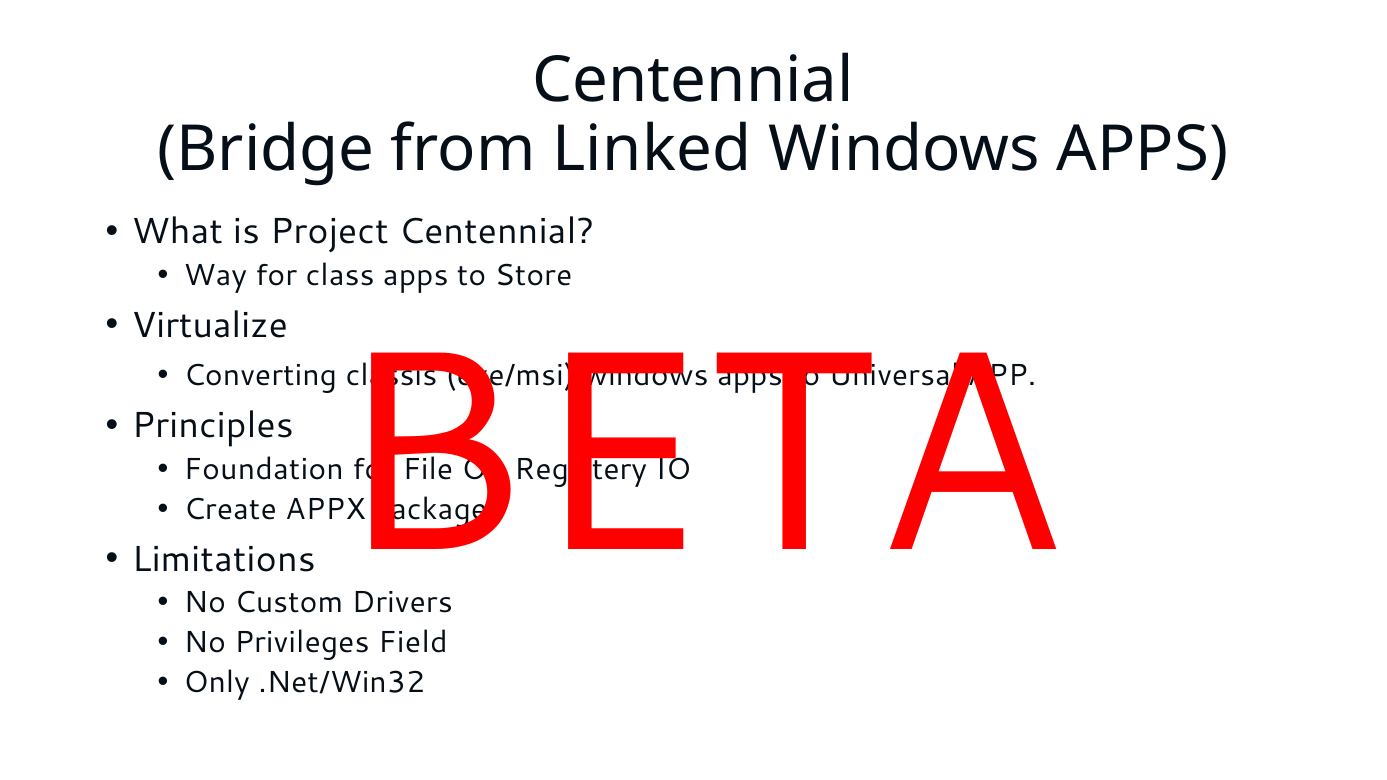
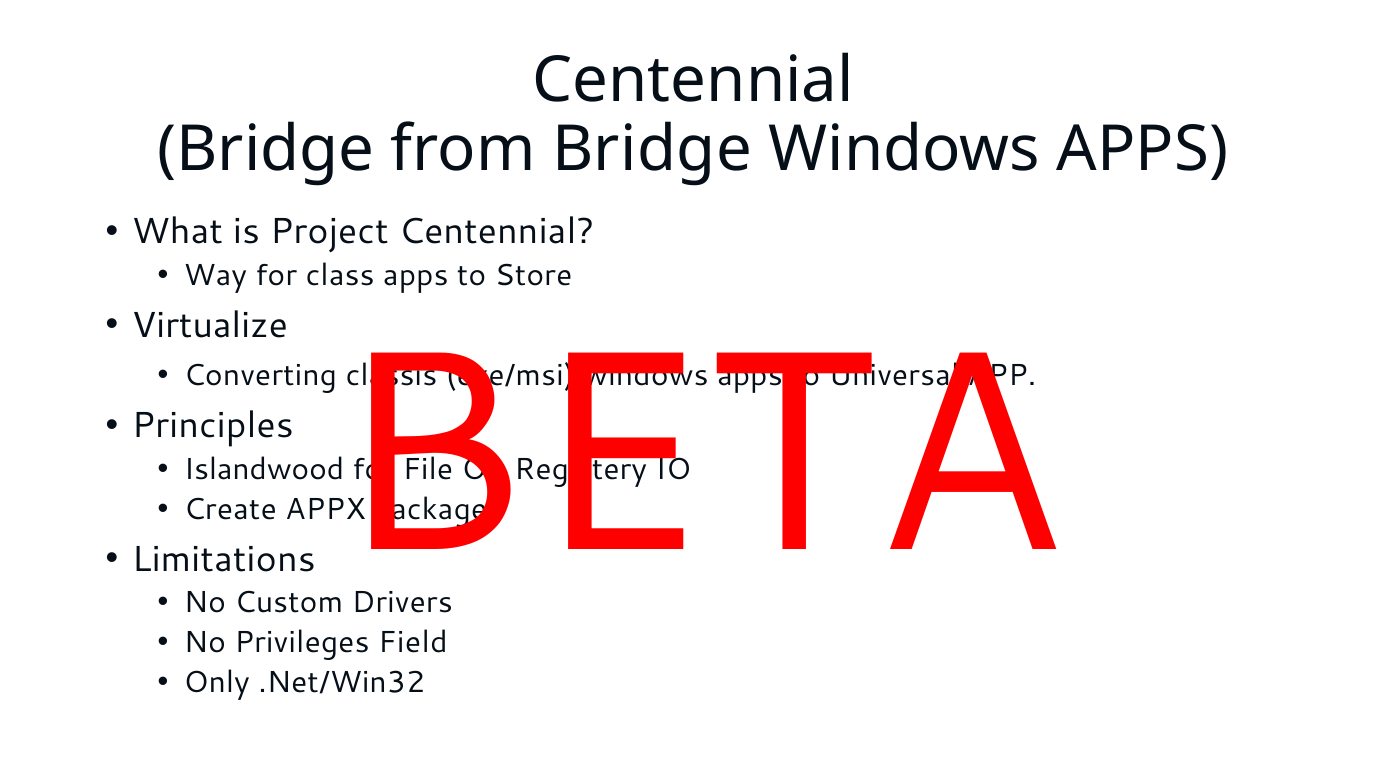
from Linked: Linked -> Bridge (652, 149)
Foundation: Foundation -> Islandwood (264, 469)
